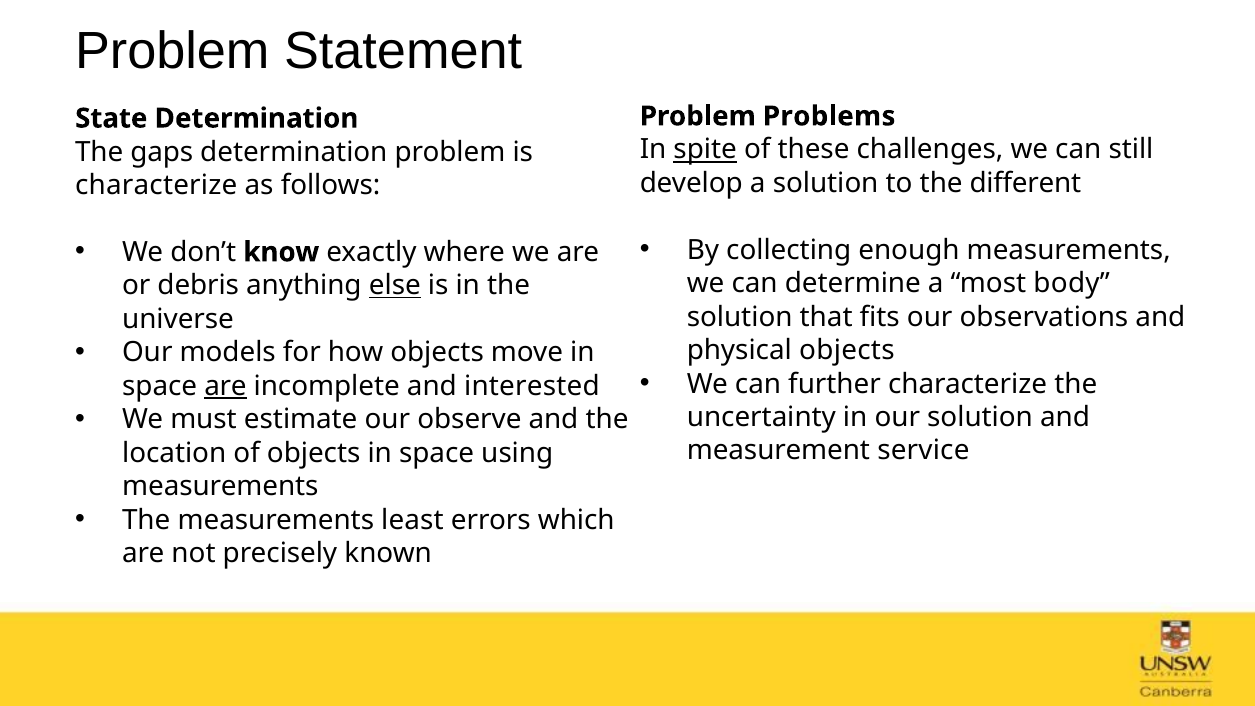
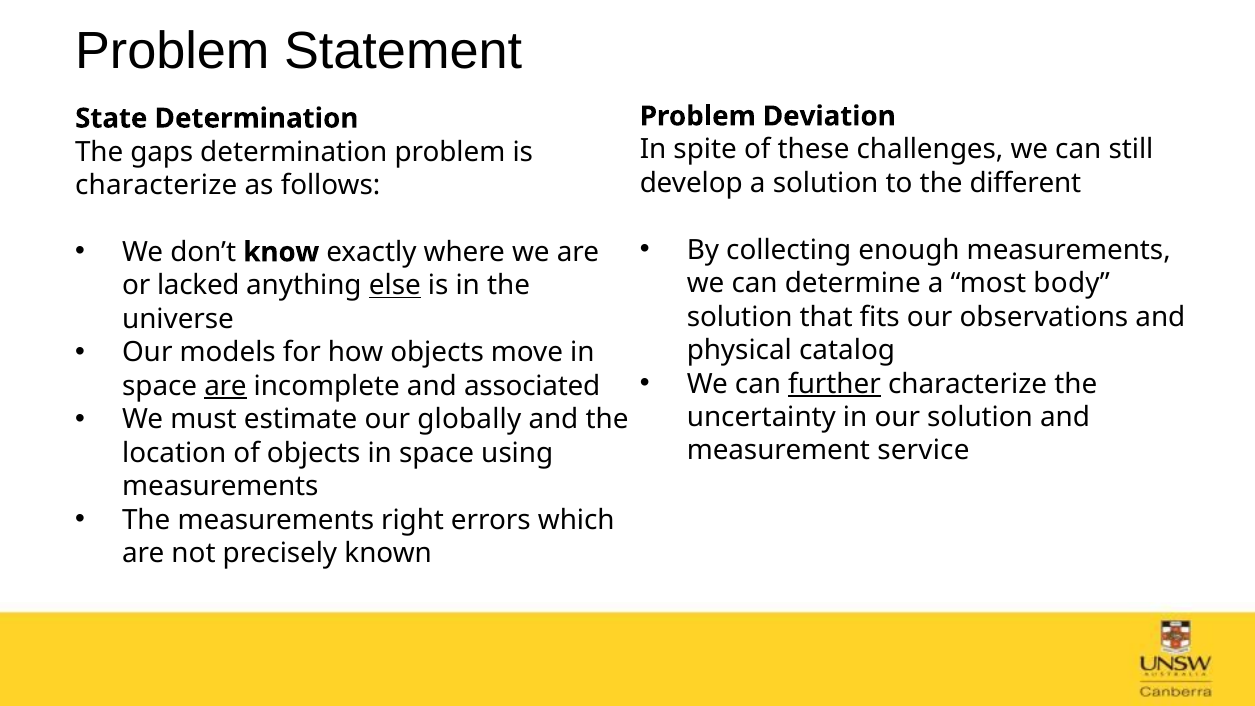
Problems: Problems -> Deviation (829, 116)
spite underline: present -> none (705, 150)
debris: debris -> lacked (198, 286)
physical objects: objects -> catalog (847, 350)
further underline: none -> present (835, 384)
interested: interested -> associated (532, 386)
observe: observe -> globally (469, 419)
least: least -> right (413, 520)
